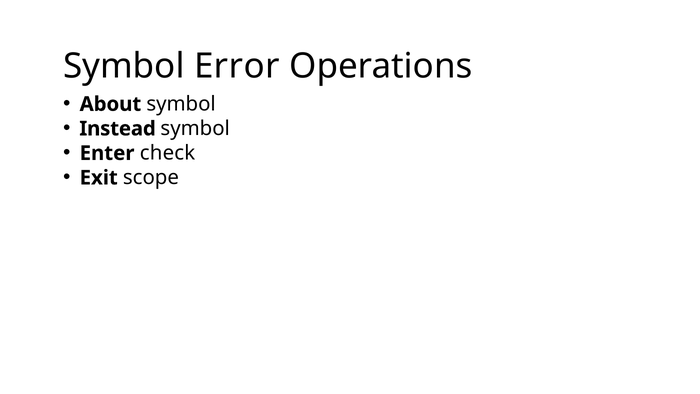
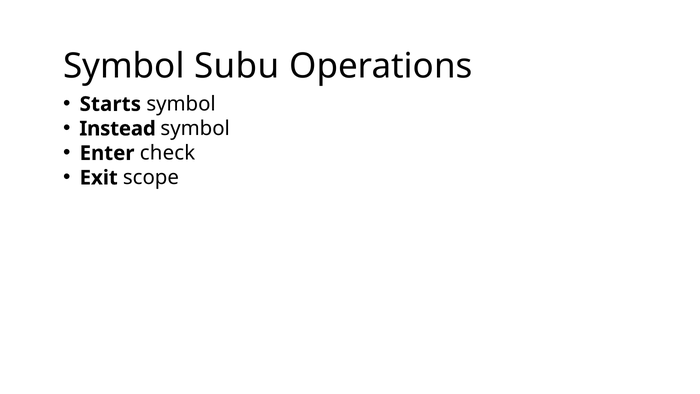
Error: Error -> Subu (237, 66)
About: About -> Starts (110, 104)
